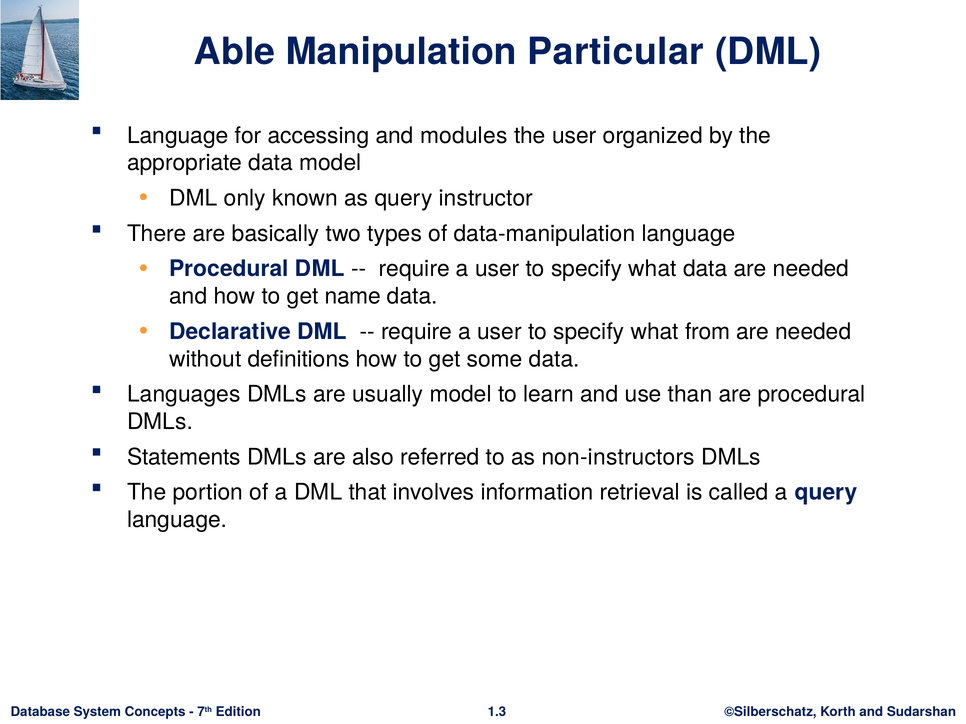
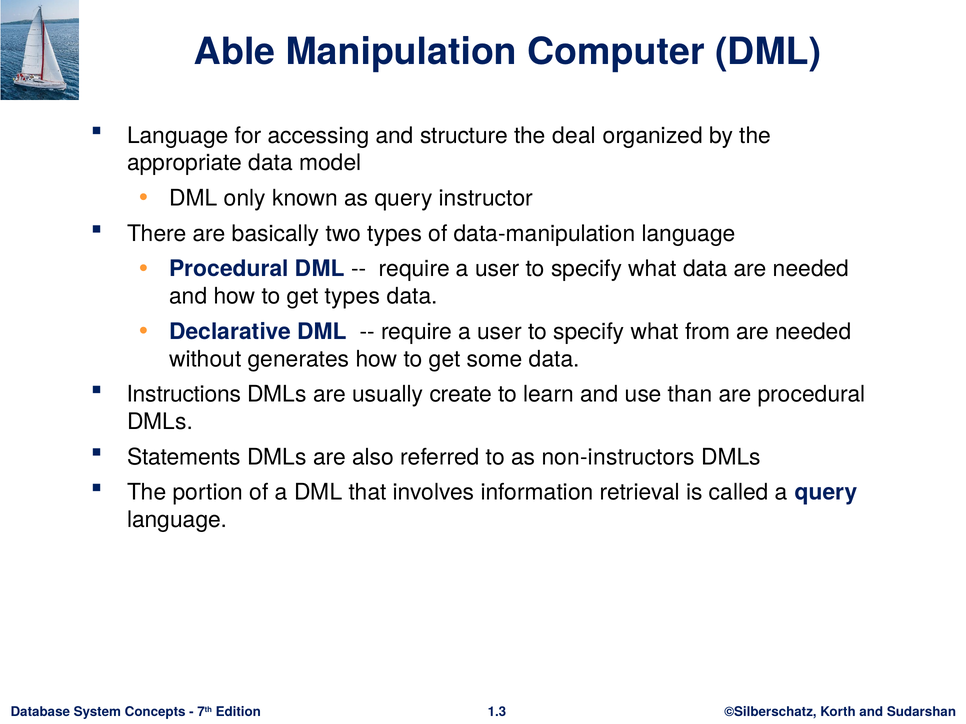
Particular: Particular -> Computer (616, 52)
modules: modules -> structure (464, 136)
the user: user -> deal (574, 136)
get name: name -> types (353, 297)
definitions: definitions -> generates (299, 359)
Languages: Languages -> Instructions (184, 395)
usually model: model -> create (461, 395)
